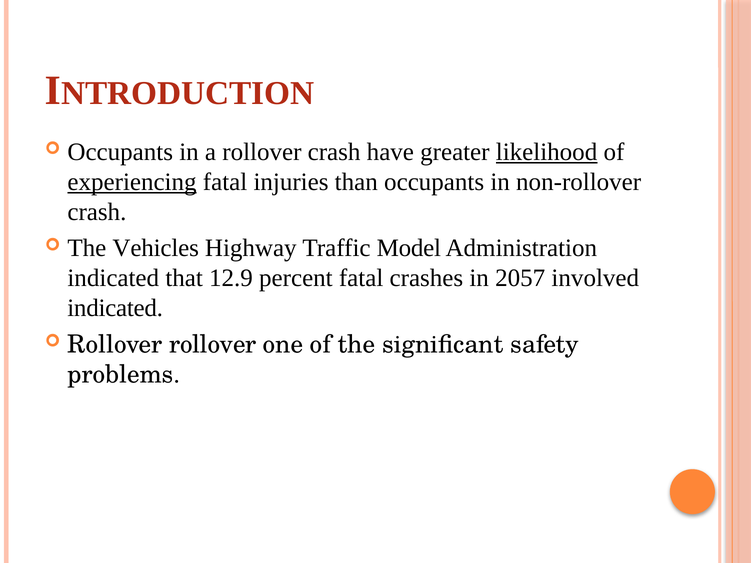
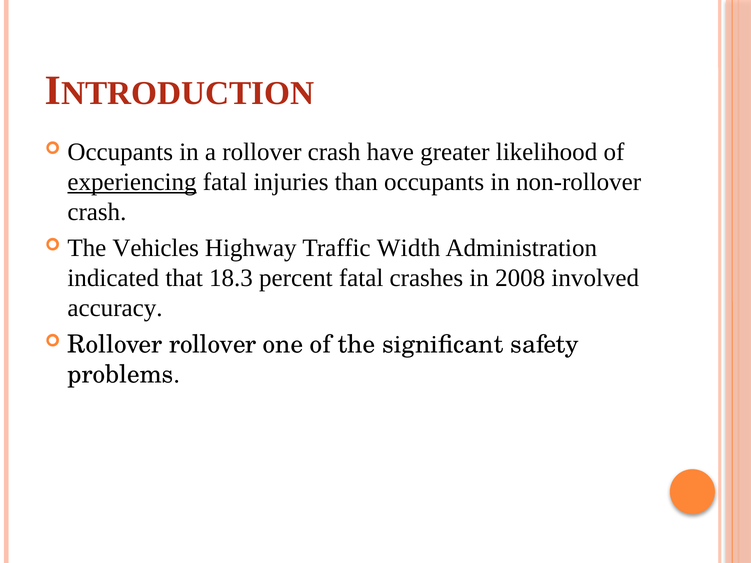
likelihood underline: present -> none (547, 152)
Model: Model -> Width (409, 248)
12.9: 12.9 -> 18.3 (231, 278)
2057: 2057 -> 2008 (520, 278)
indicated: indicated -> accuracy (115, 308)
